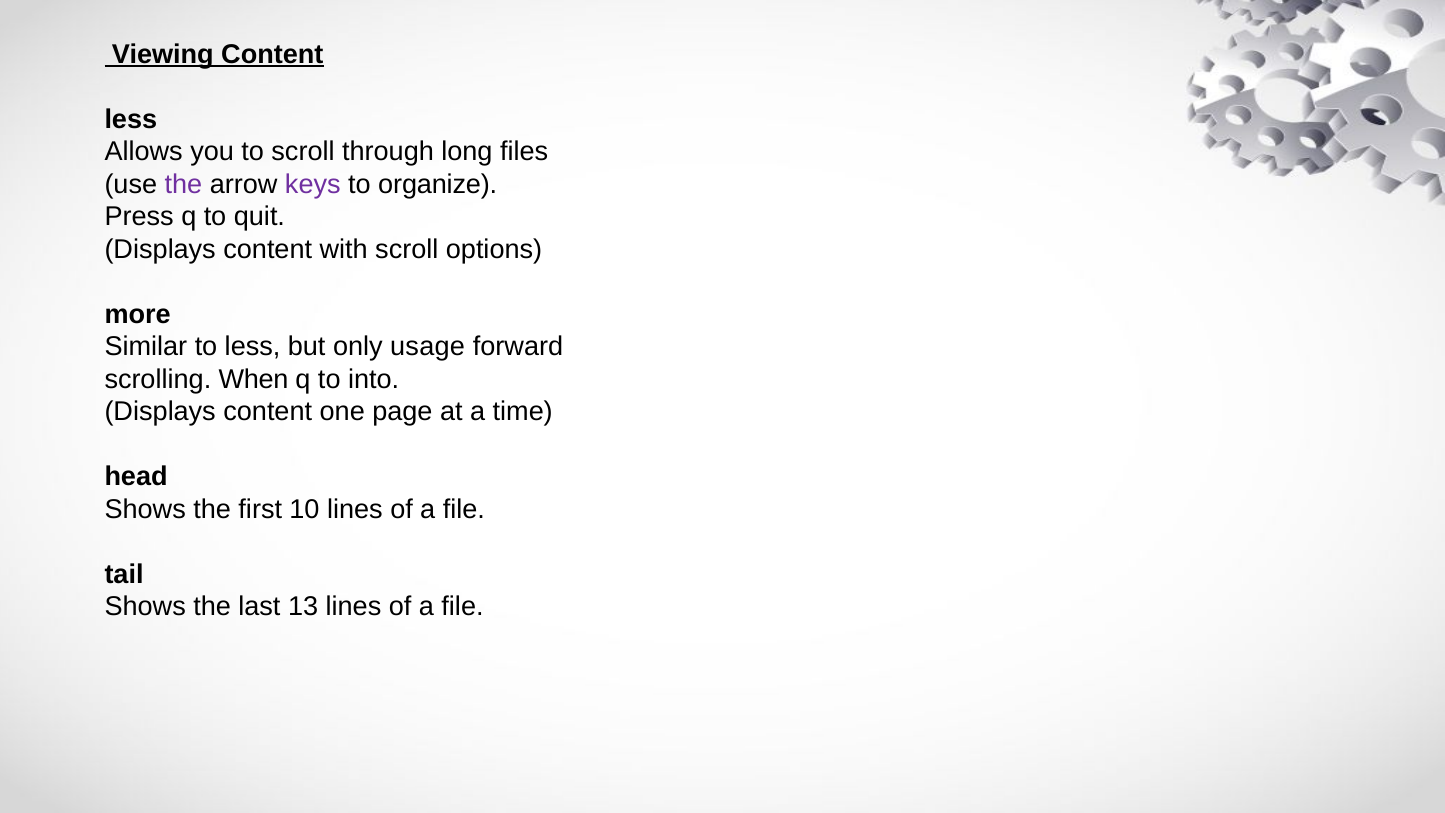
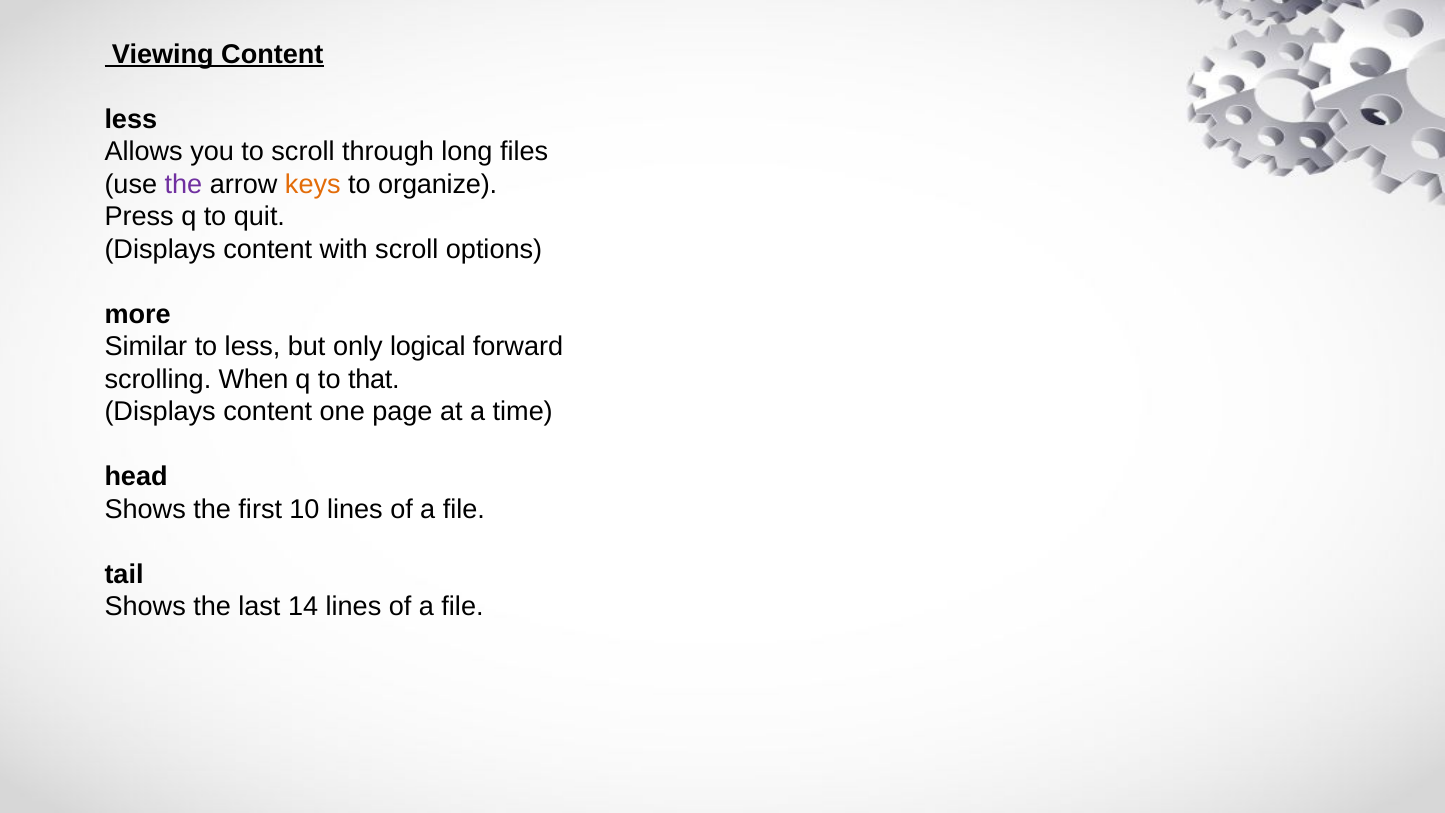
keys colour: purple -> orange (313, 184)
usage: usage -> logical (428, 347)
into: into -> that (374, 379)
13: 13 -> 14 (303, 607)
